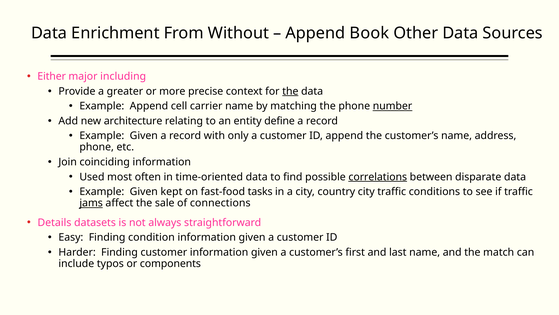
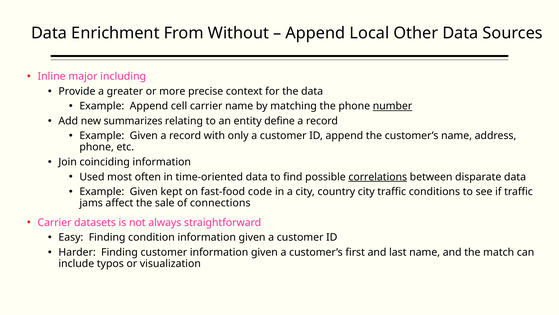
Book: Book -> Local (369, 33)
Either: Either -> Inline (52, 76)
the underline: present -> none (290, 91)
architecture: architecture -> summarizes (133, 121)
tasks: tasks -> code (260, 191)
jams underline: present -> none (91, 203)
Details: Details -> Carrier (54, 222)
components: components -> visualization (170, 263)
